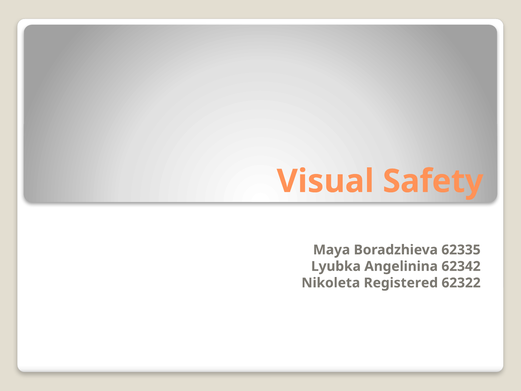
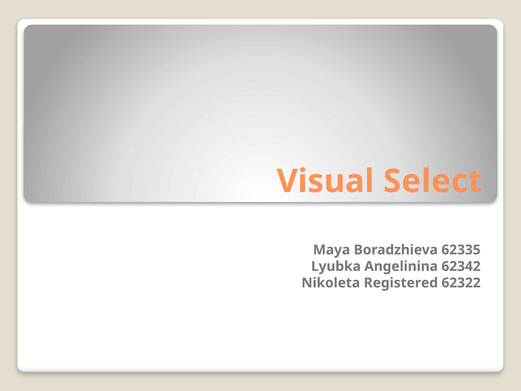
Safety: Safety -> Select (433, 181)
